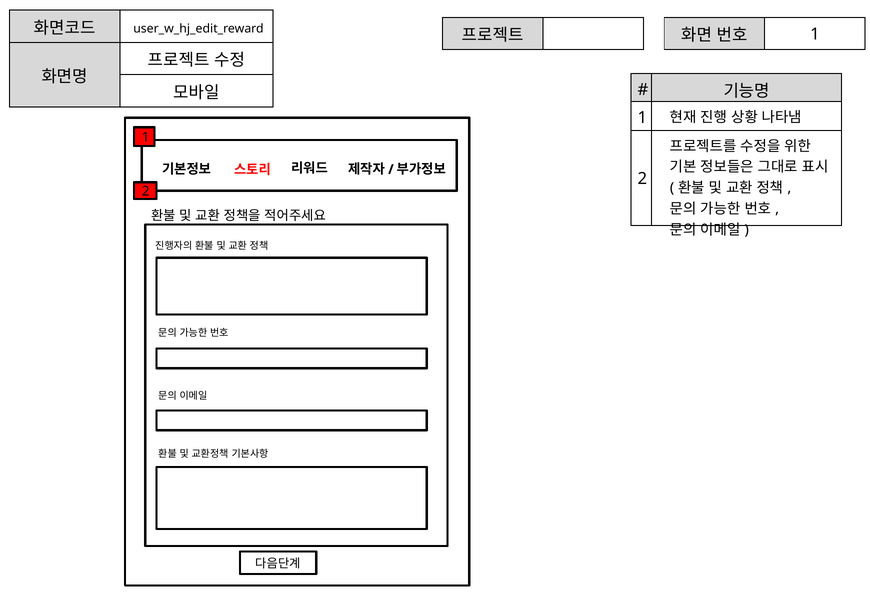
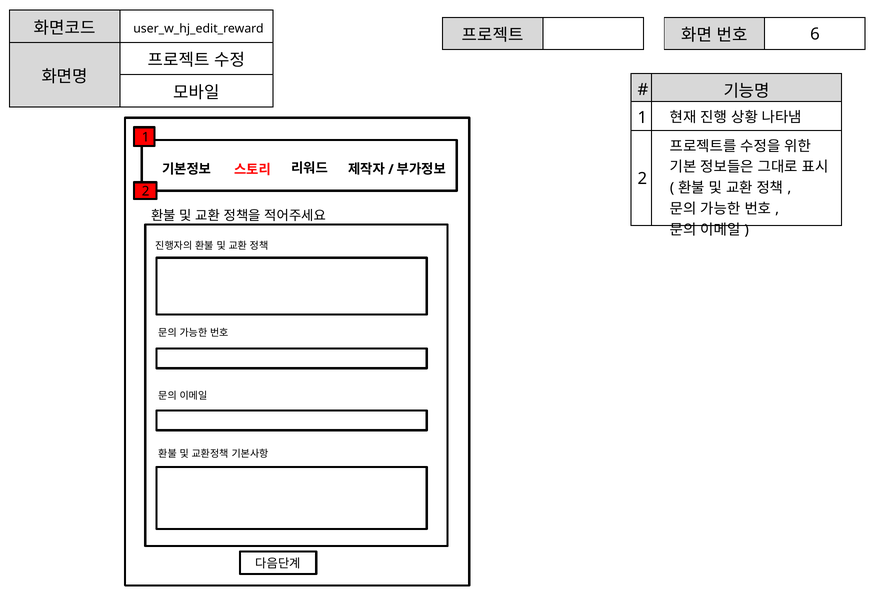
1: 1 -> 6 (815, 34)
